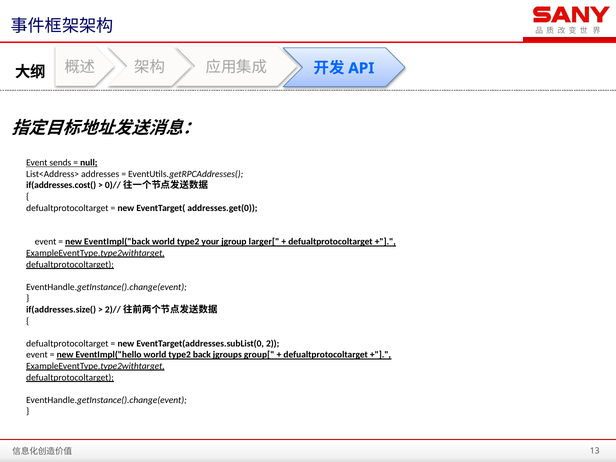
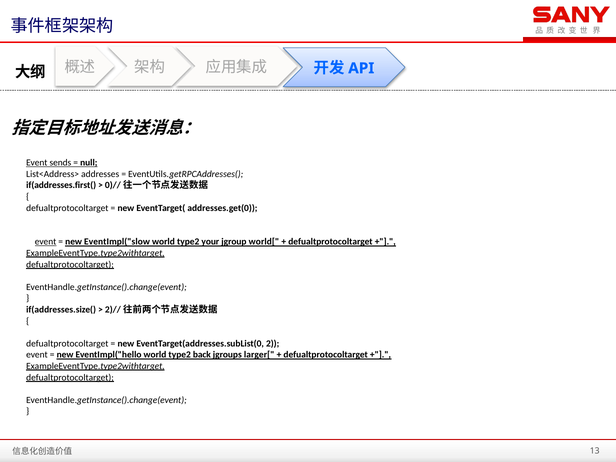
if(addresses.cost(: if(addresses.cost( -> if(addresses.first( (61, 185)
event underline: none -> present (46, 242)
EventImpl("back: EventImpl("back -> EventImpl("slow (117, 242)
larger[: larger[ -> world[ (264, 242)
group[: group[ -> larger[ (259, 355)
